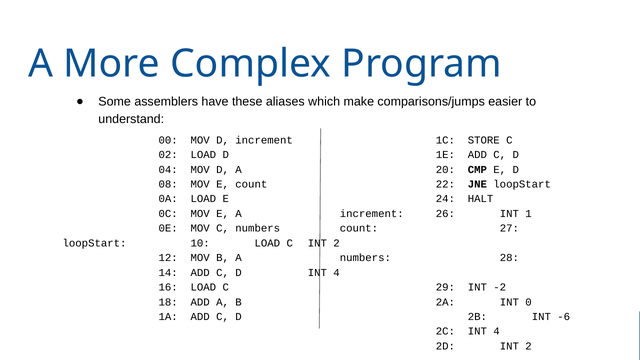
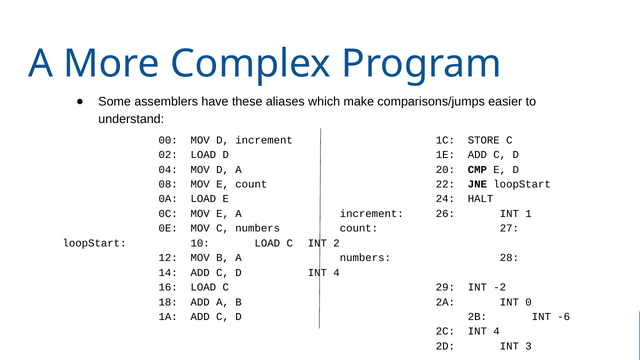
2D INT 2: 2 -> 3 (529, 346)
